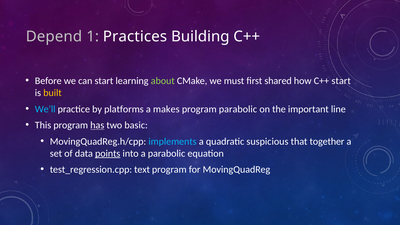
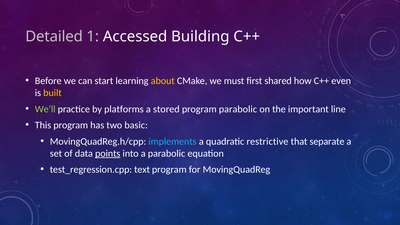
Depend: Depend -> Detailed (54, 36)
Practices: Practices -> Accessed (135, 36)
about colour: light green -> yellow (163, 81)
C++ start: start -> even (341, 81)
We’ll colour: light blue -> light green (45, 109)
makes: makes -> stored (166, 109)
has underline: present -> none (97, 125)
suspicious: suspicious -> restrictive (267, 141)
together: together -> separate (327, 141)
